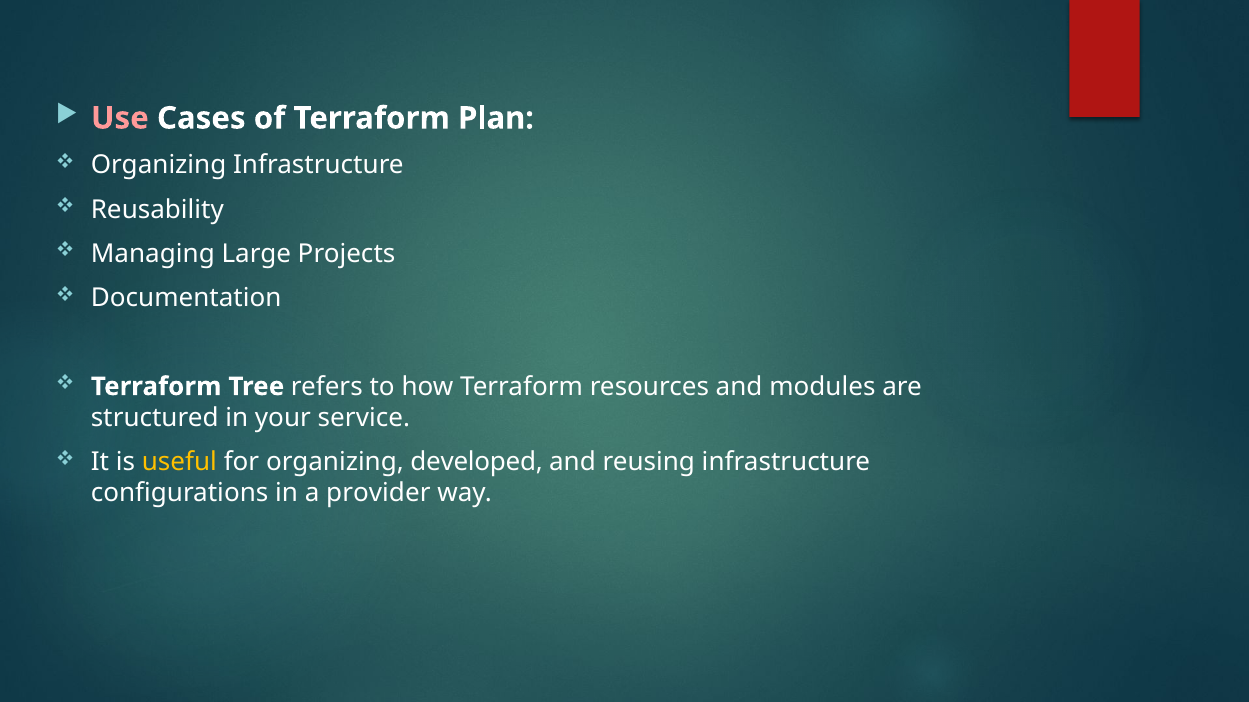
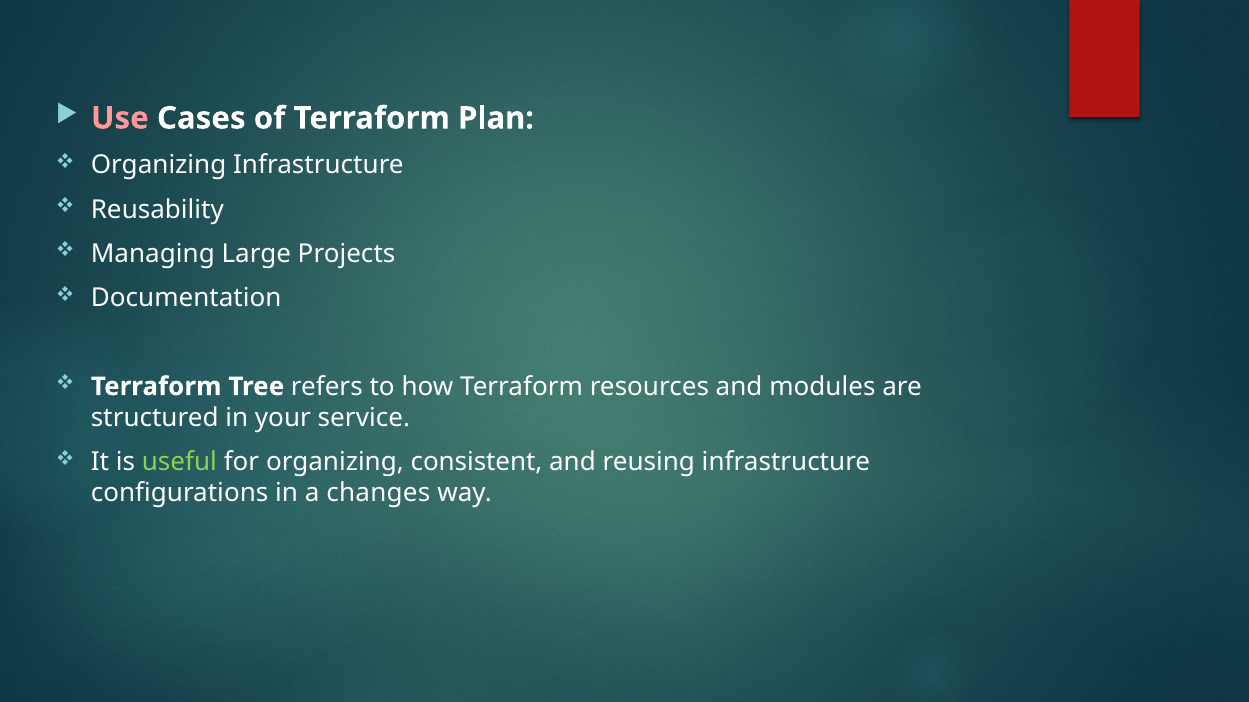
useful colour: yellow -> light green (179, 462)
developed: developed -> consistent (477, 462)
provider: provider -> changes (378, 494)
